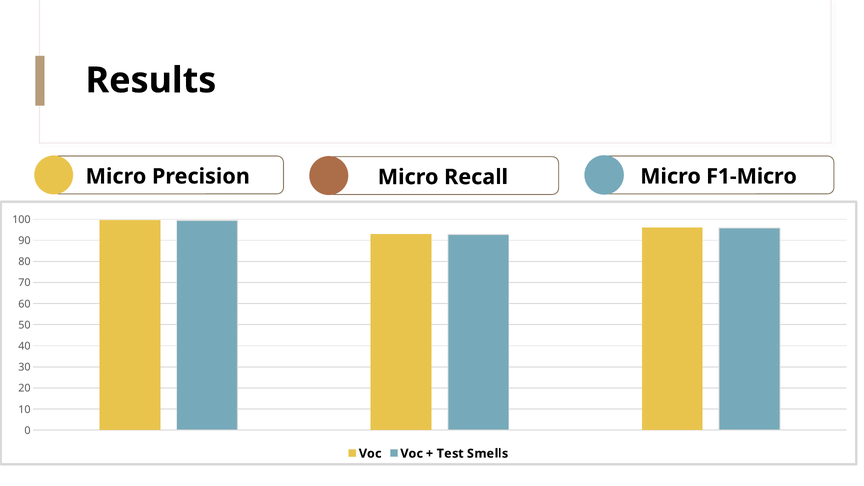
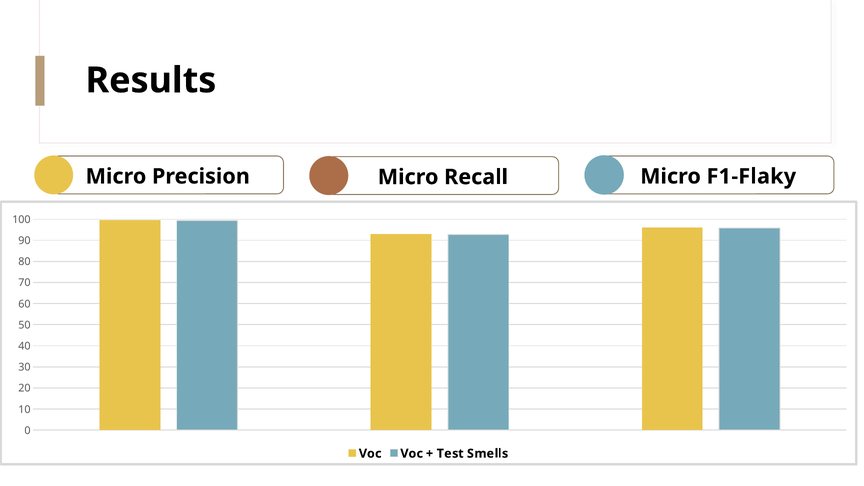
F1-Micro: F1-Micro -> F1-Flaky (751, 176)
